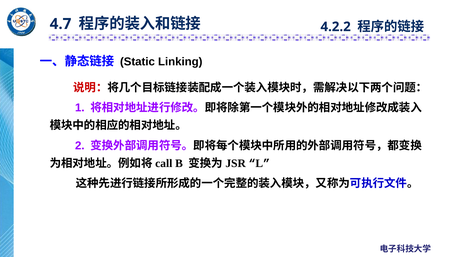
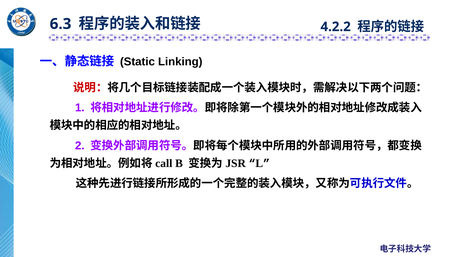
4.7: 4.7 -> 6.3 (61, 24)
